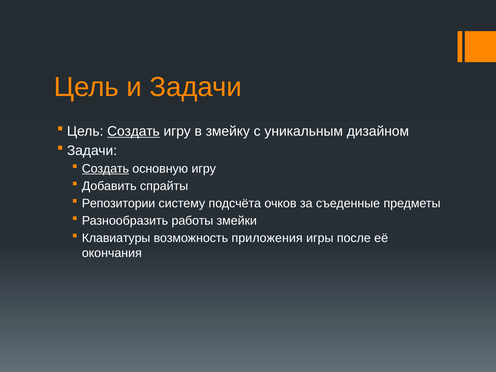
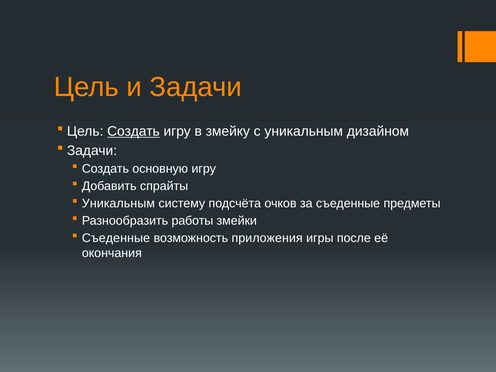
Создать underline: present -> none (105, 169)
Репозитории: Репозитории -> Уникальным (118, 203)
Клавиатуры: Клавиатуры -> Съеденные (116, 238)
